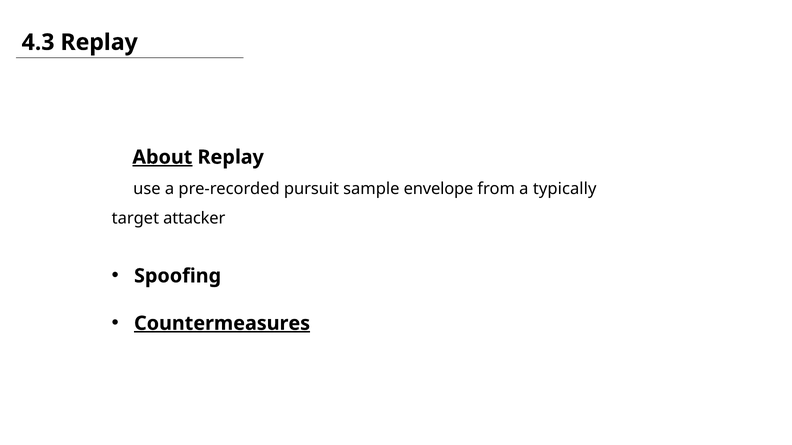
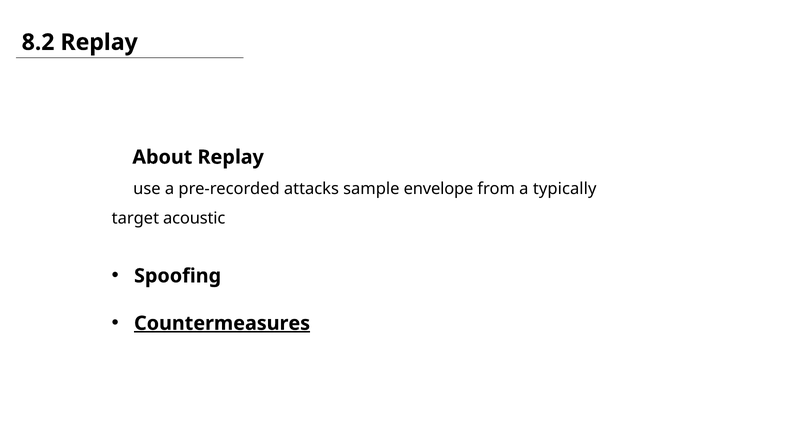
4.3: 4.3 -> 8.2 (38, 42)
About underline: present -> none (162, 157)
pursuit: pursuit -> attacks (311, 189)
attacker: attacker -> acoustic (194, 219)
